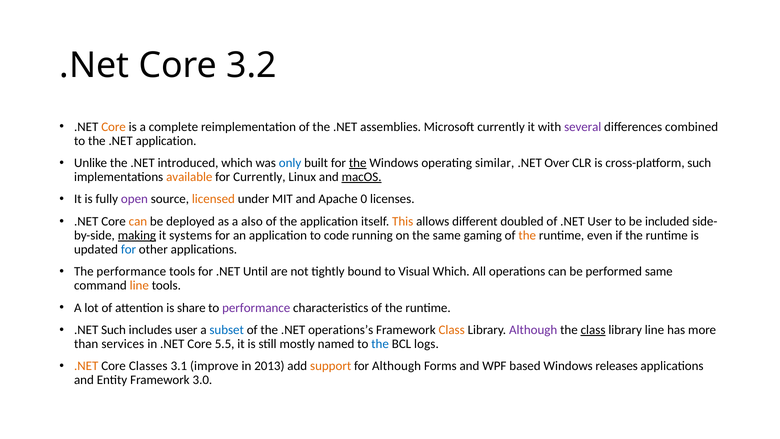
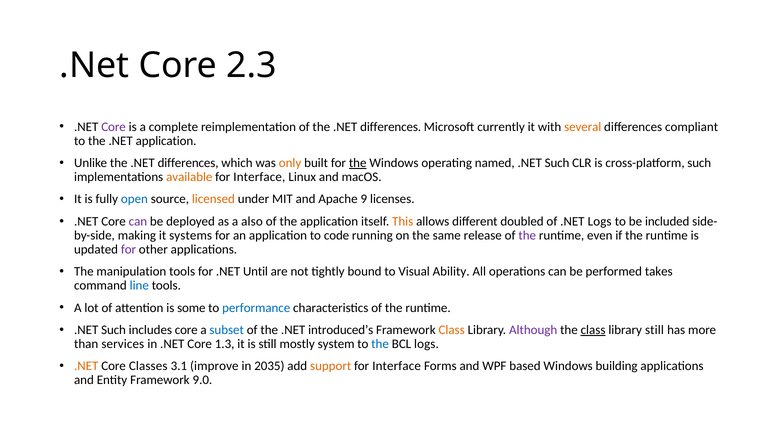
3.2: 3.2 -> 2.3 (251, 66)
Core colour: orange -> purple (114, 127)
of the .NET assemblies: assemblies -> differences (391, 127)
several colour: purple -> orange (583, 127)
combined: combined -> compliant (692, 127)
Unlike the .NET introduced: introduced -> differences (188, 163)
only colour: blue -> orange (290, 163)
similar: similar -> named (495, 163)
Over: Over -> Such (557, 163)
Currently: Currently -> Interface (259, 177)
macOS underline: present -> none (362, 177)
open colour: purple -> blue (134, 199)
0: 0 -> 9 (364, 199)
can colour: orange -> purple (138, 221)
.NET User: User -> Logs (600, 221)
making underline: present -> none (137, 235)
gaming: gaming -> release (483, 235)
the colour: orange -> purple (527, 235)
for colour: blue -> purple (128, 249)
The performance: performance -> manipulation (131, 271)
Visual Which: Which -> Ability (451, 271)
performed same: same -> takes (659, 271)
line colour: orange -> blue (139, 285)
share: share -> some (191, 308)
performance colour: purple -> blue (256, 308)
includes user: user -> core (186, 330)
operations’s: operations’s -> introduced’s (341, 330)
library line: line -> still (654, 330)
5.5: 5.5 -> 1.3 (225, 344)
named: named -> system (336, 344)
2013: 2013 -> 2035 (269, 366)
Although: Although -> Interface (397, 366)
releases: releases -> building (617, 366)
3.0: 3.0 -> 9.0 (202, 380)
